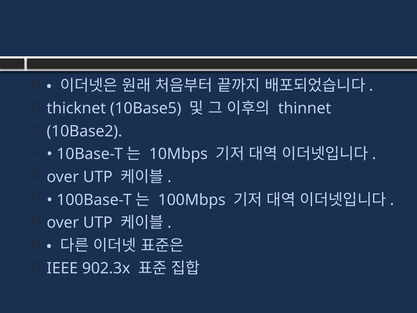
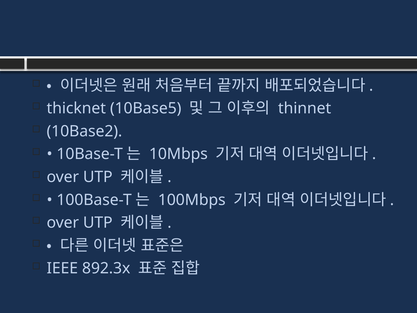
902.3x: 902.3x -> 892.3x (106, 268)
